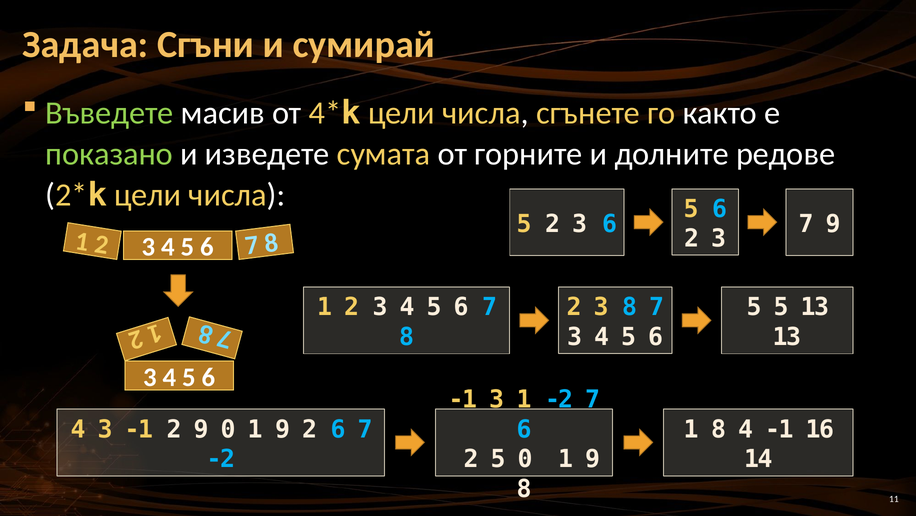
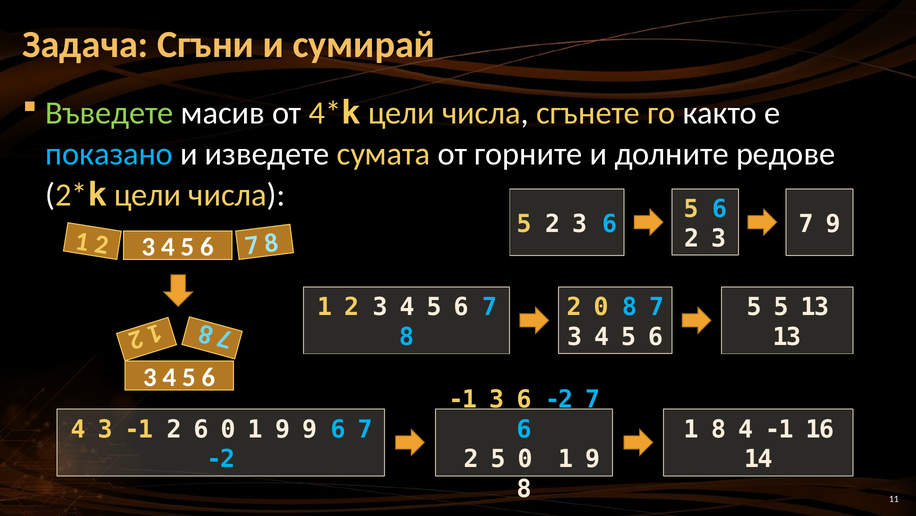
показано colour: light green -> light blue (109, 154)
3: 3 -> 0 (601, 307)
-1 3 1: 1 -> 6 (524, 399)
2 9: 9 -> 6 (201, 429)
9 2: 2 -> 9 (309, 429)
